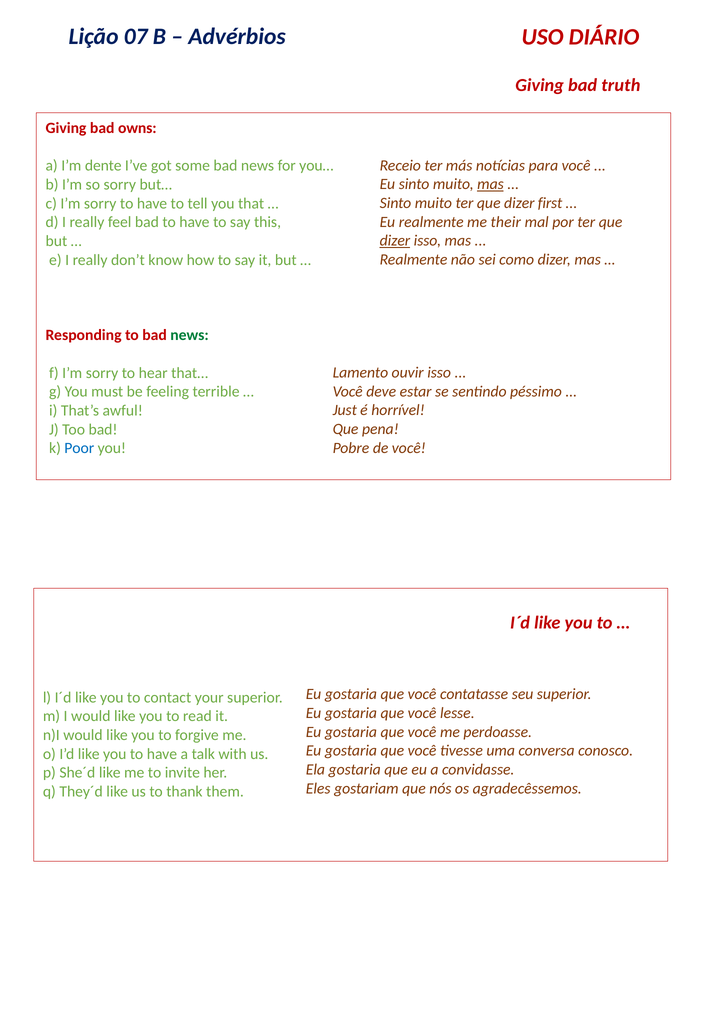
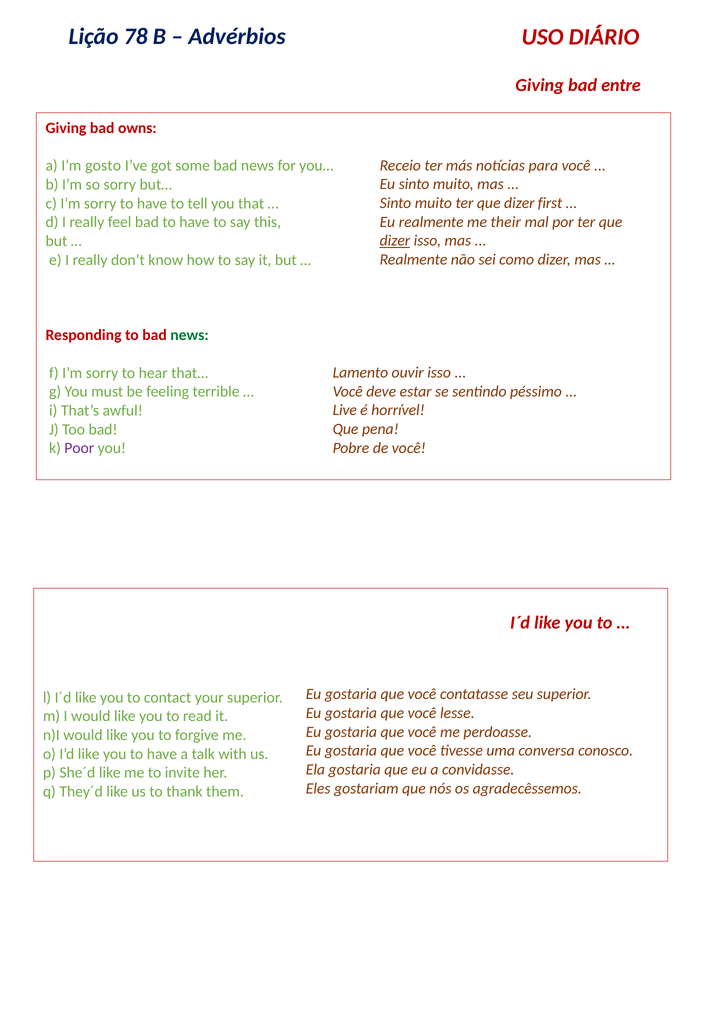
07: 07 -> 78 (136, 37)
truth: truth -> entre (621, 85)
dente: dente -> gosto (103, 166)
mas underline: present -> none (491, 184)
Just: Just -> Live (345, 410)
Poor colour: blue -> purple (79, 448)
